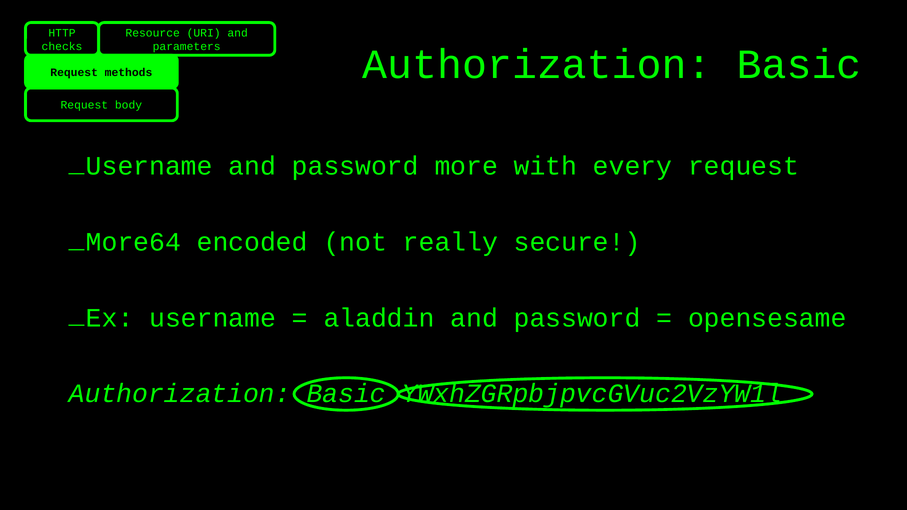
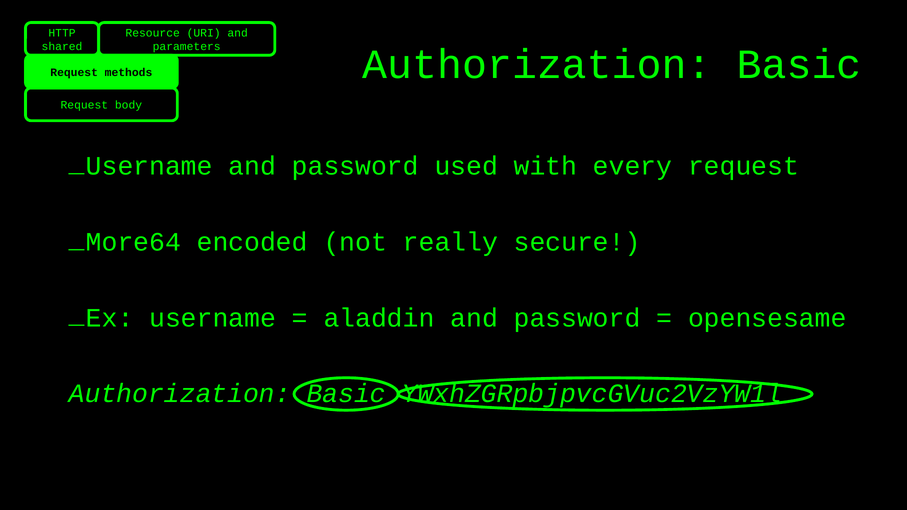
checks: checks -> shared (62, 46)
more: more -> used (466, 166)
